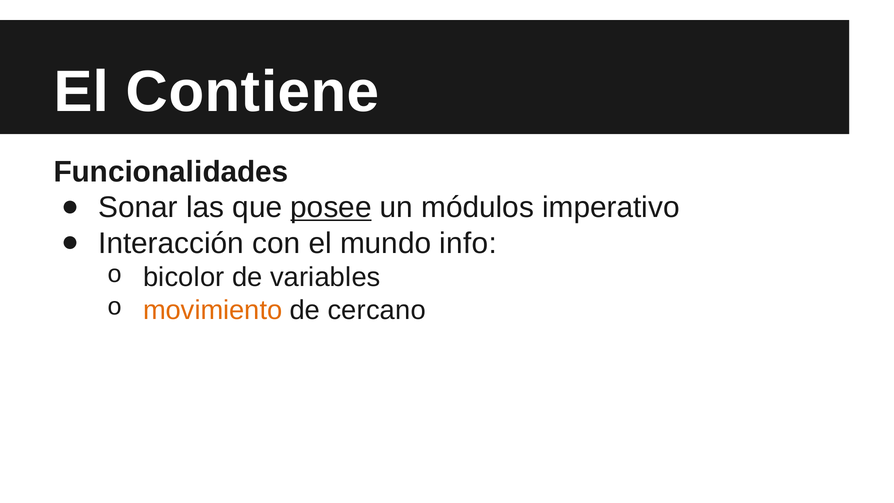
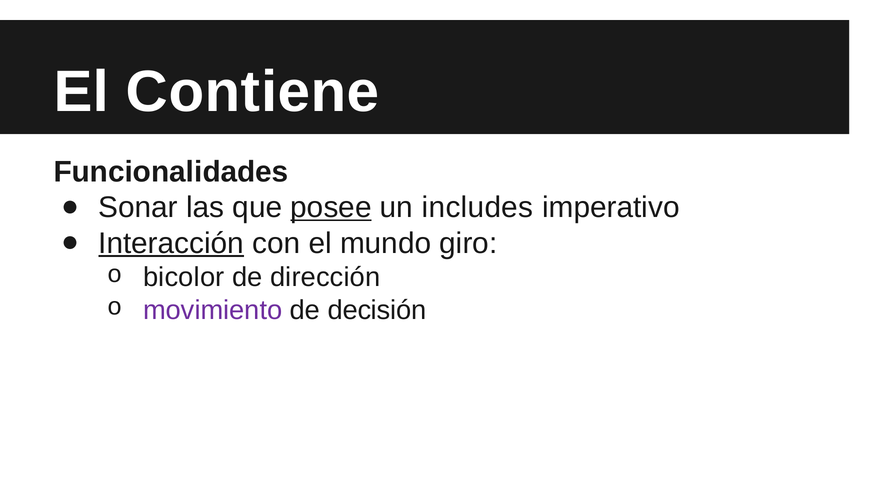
módulos: módulos -> includes (478, 207)
Interacción underline: none -> present (171, 243)
info: info -> giro (468, 243)
variables: variables -> dirección (325, 277)
movimiento colour: orange -> purple (213, 310)
cercano: cercano -> decisión (377, 310)
